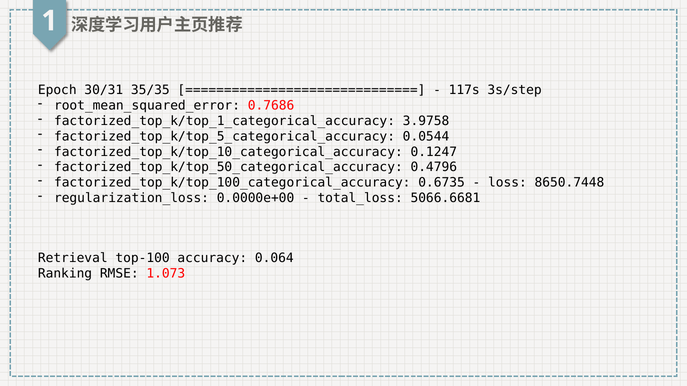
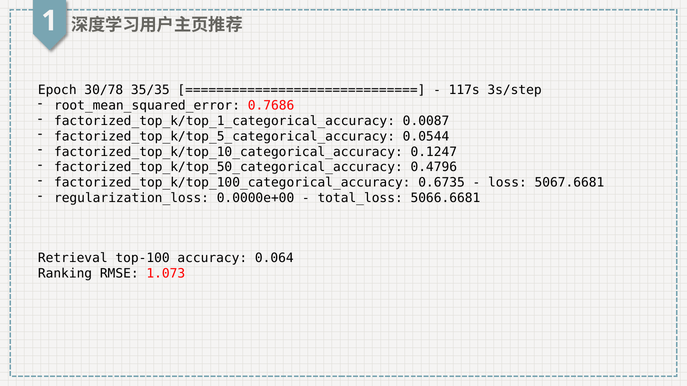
30/31: 30/31 -> 30/78 (104, 90)
3.9758: 3.9758 -> 0.0087 (426, 121)
8650.7448: 8650.7448 -> 5067.6681 (569, 183)
